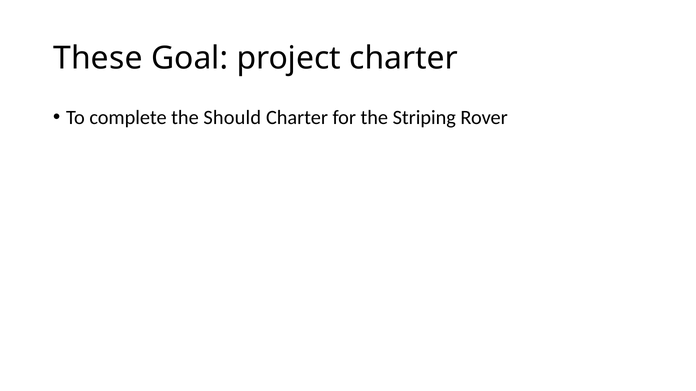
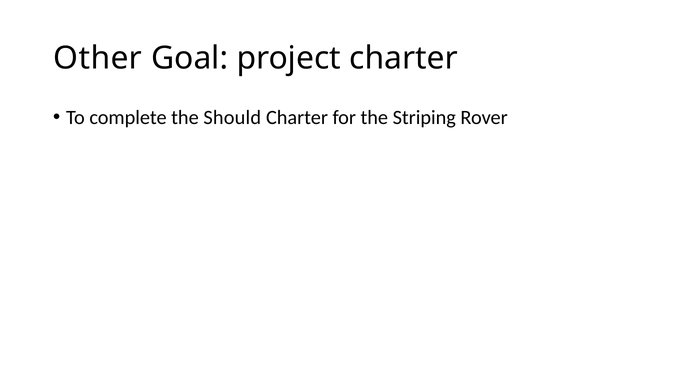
These: These -> Other (98, 58)
